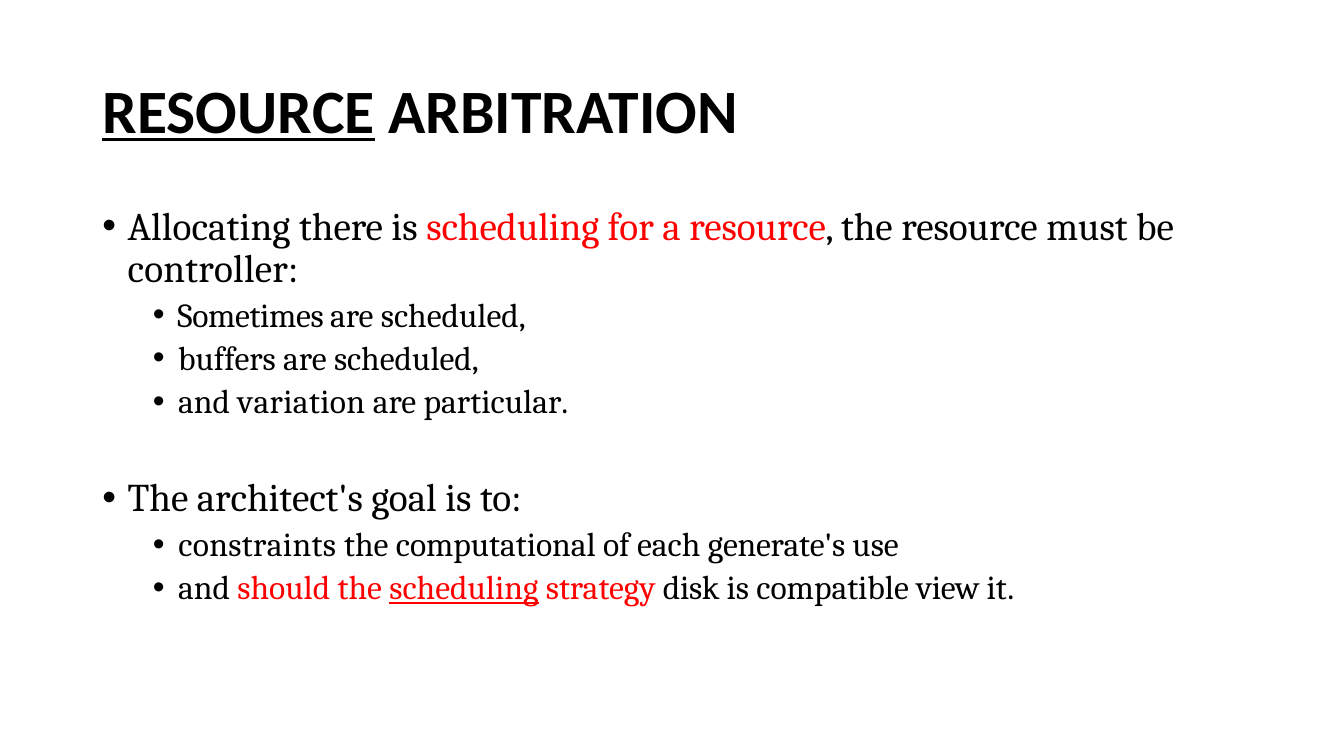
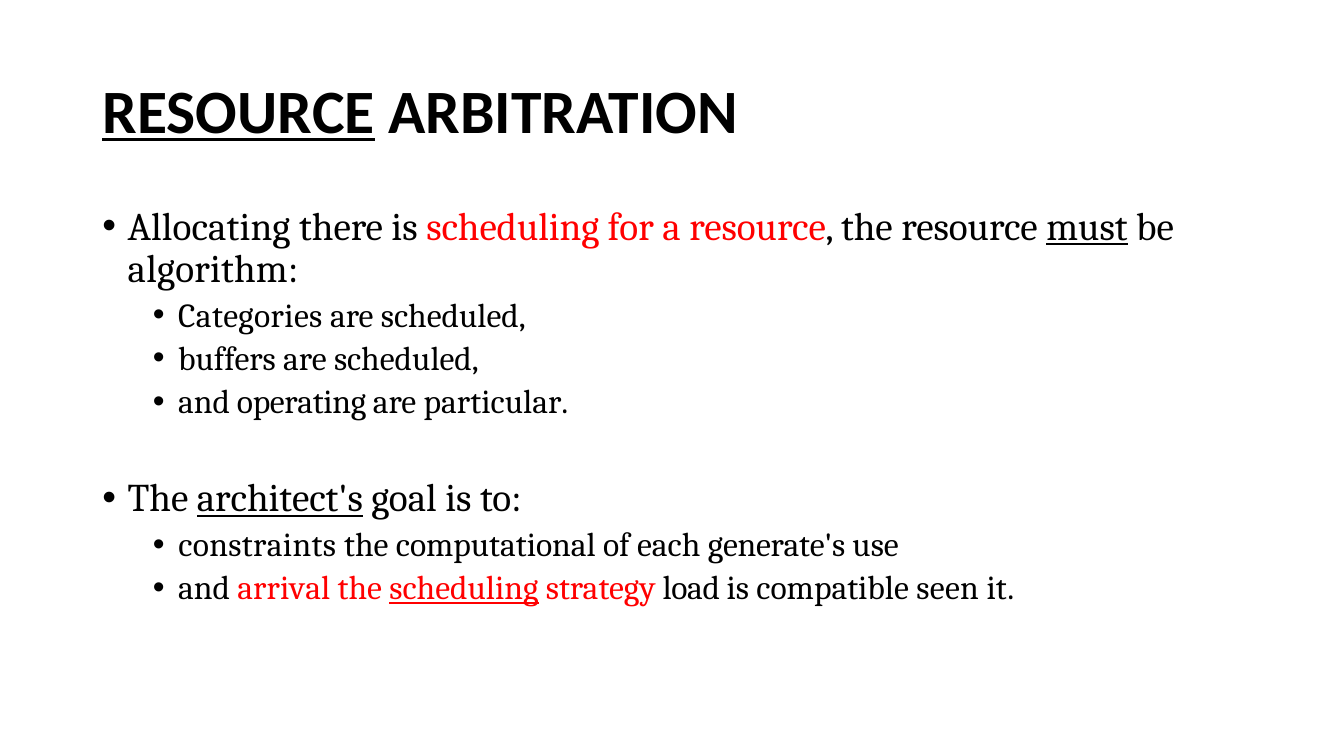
must underline: none -> present (1087, 227)
controller: controller -> algorithm (213, 270)
Sometimes: Sometimes -> Categories (250, 316)
variation: variation -> operating (302, 402)
architect's underline: none -> present (280, 499)
should: should -> arrival (284, 589)
disk: disk -> load (691, 589)
view: view -> seen (948, 589)
